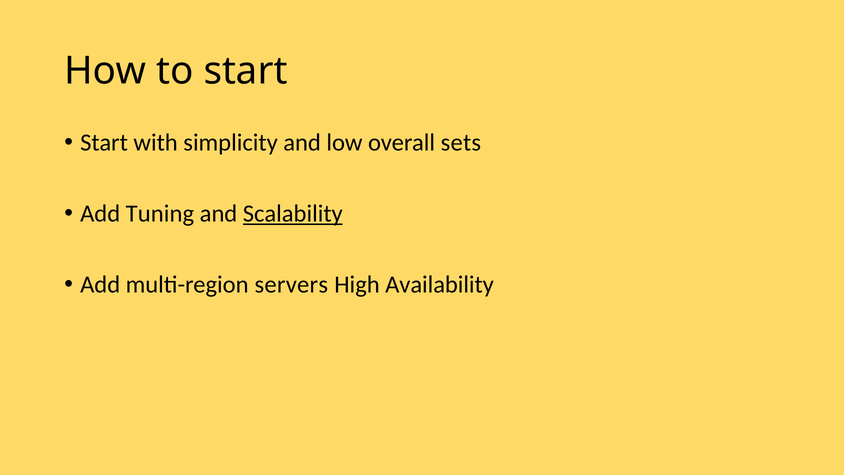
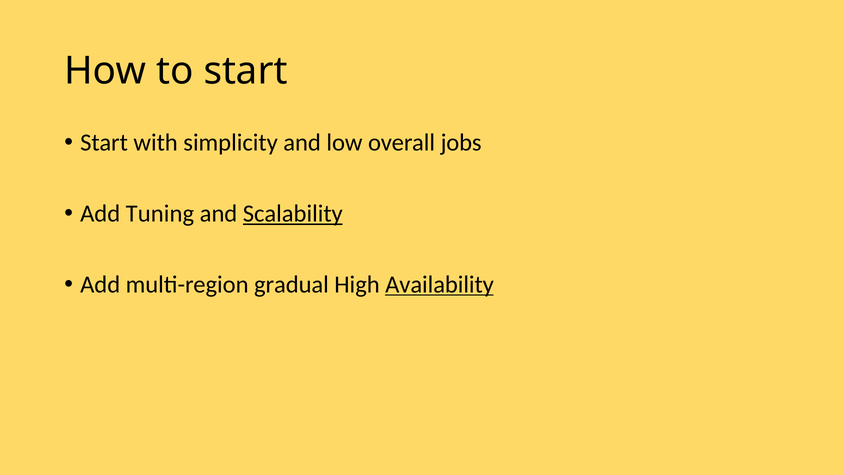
sets: sets -> jobs (461, 143)
servers: servers -> gradual (291, 284)
Availability underline: none -> present (440, 284)
